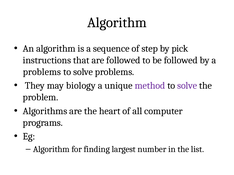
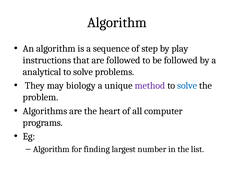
pick: pick -> play (180, 49)
problems: problems -> analytical (42, 72)
solve colour: purple -> blue (187, 86)
